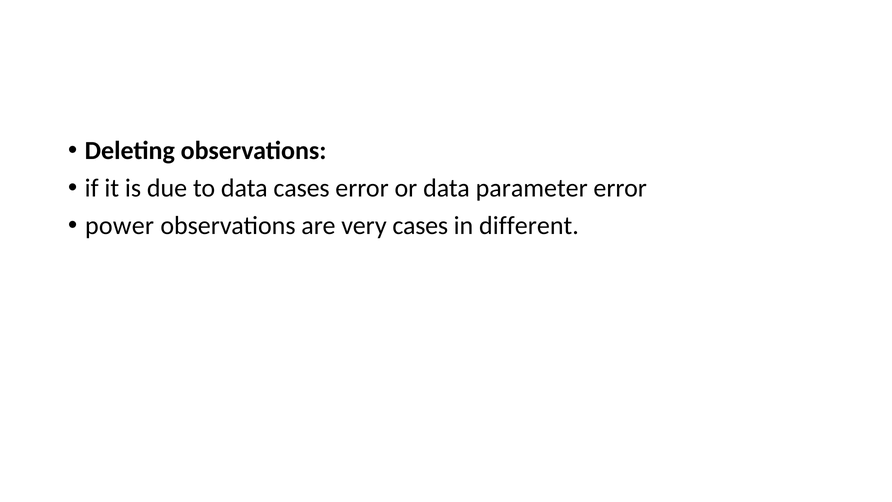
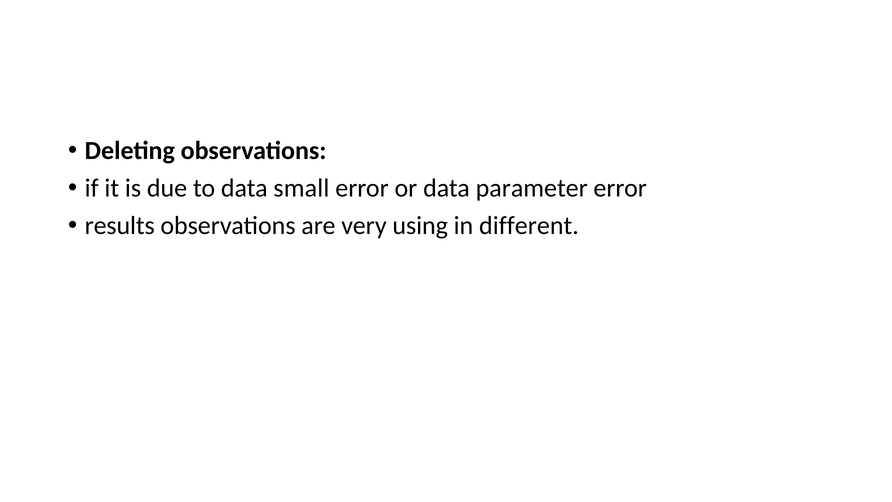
data cases: cases -> small (301, 188)
power: power -> results (120, 226)
very cases: cases -> using (420, 226)
